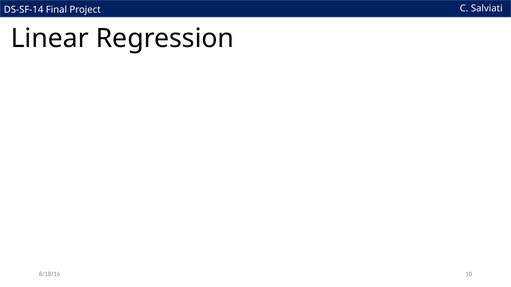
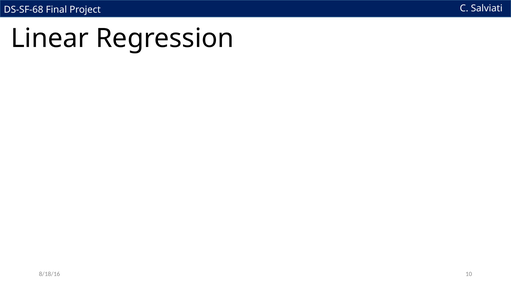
DS-SF-14: DS-SF-14 -> DS-SF-68 (24, 10)
